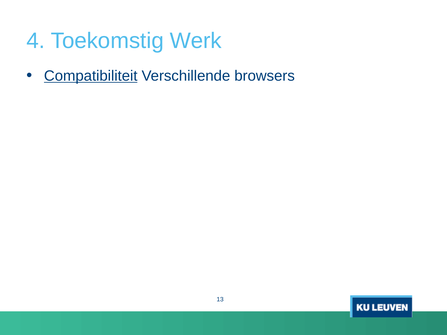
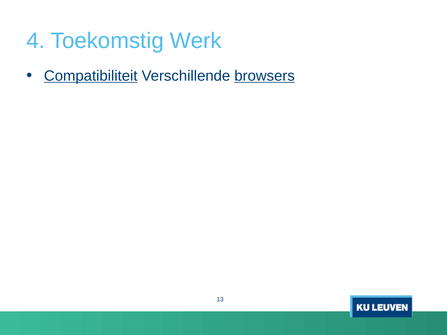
browsers underline: none -> present (265, 76)
